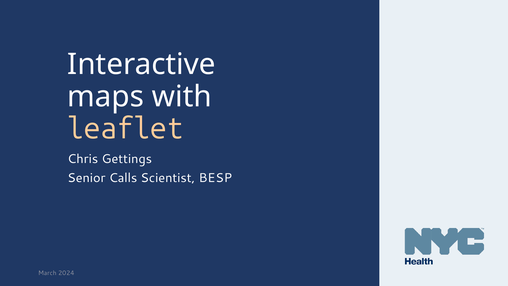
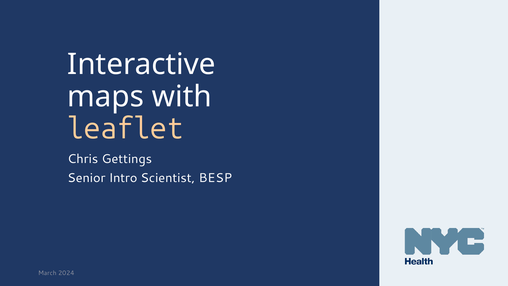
Calls: Calls -> Intro (123, 178)
